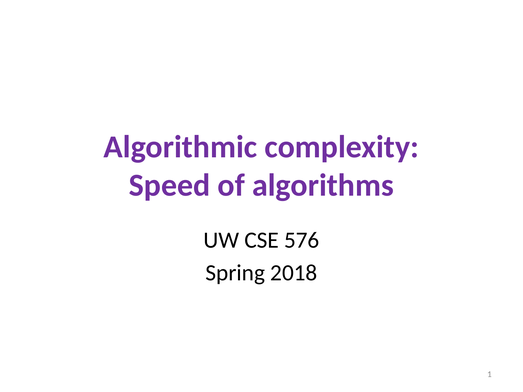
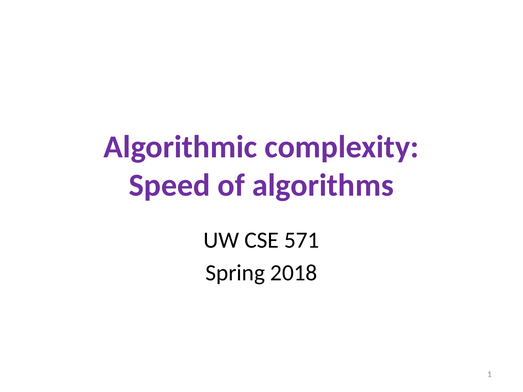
576: 576 -> 571 (302, 240)
